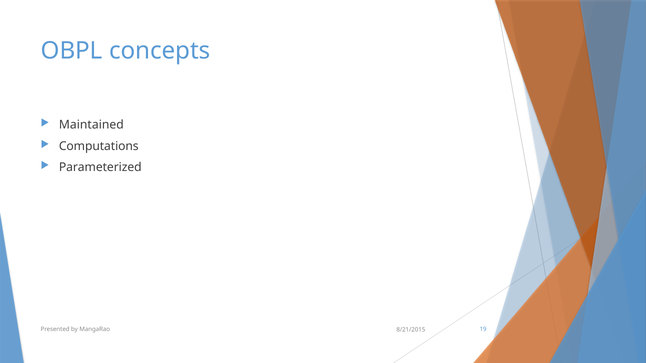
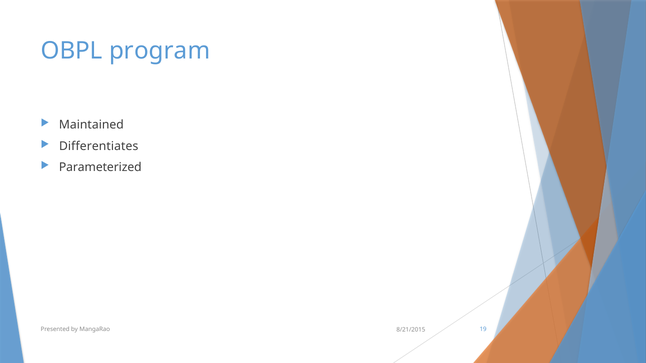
concepts: concepts -> program (160, 51)
Computations: Computations -> Differentiates (99, 146)
